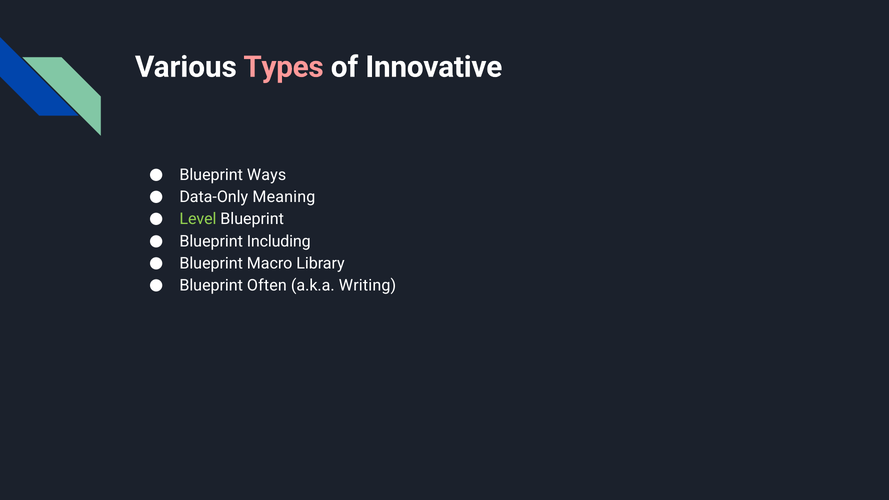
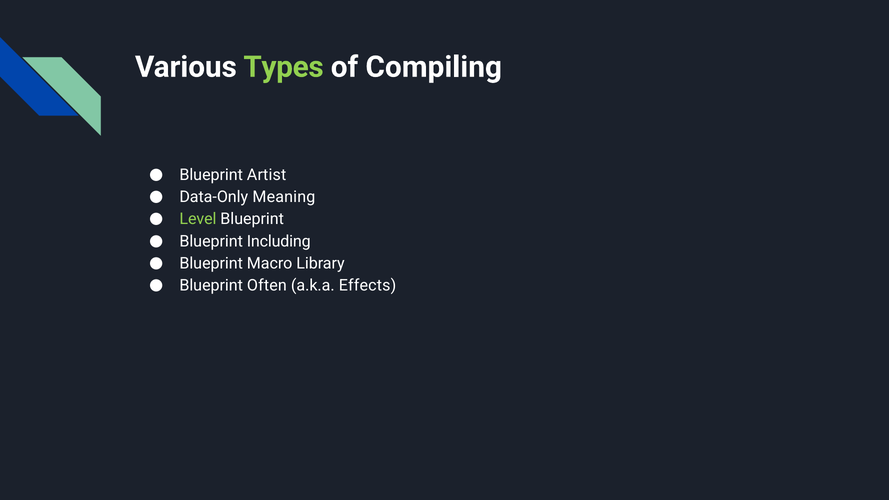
Types colour: pink -> light green (284, 67)
Innovative: Innovative -> Compiling (434, 67)
Ways: Ways -> Artist (267, 175)
Writing: Writing -> Effects (368, 286)
